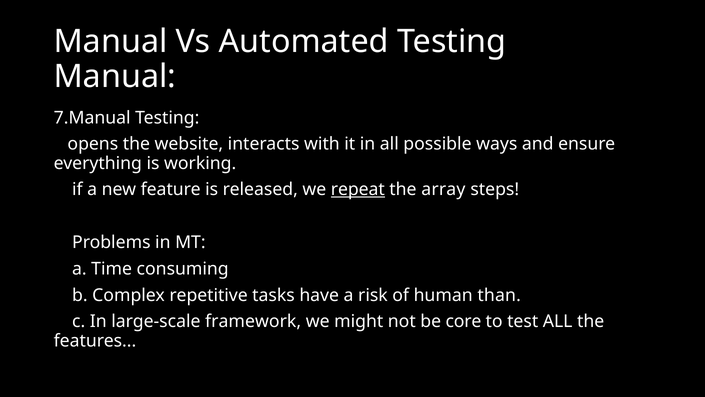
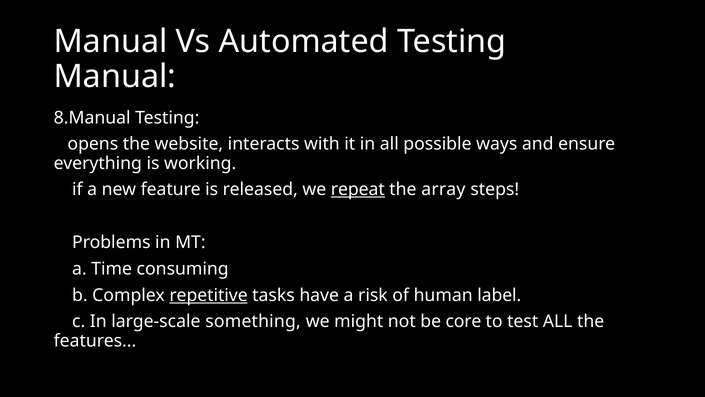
7.Manual: 7.Manual -> 8.Manual (92, 118)
repetitive underline: none -> present (209, 295)
than: than -> label (499, 295)
framework: framework -> something (253, 321)
